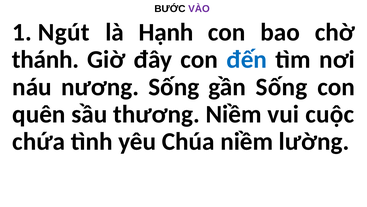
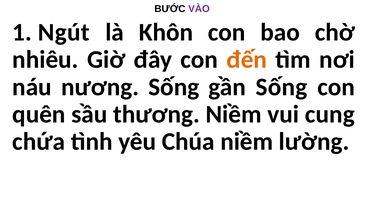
Hạnh: Hạnh -> Khôn (166, 32)
thánh: thánh -> nhiêu (45, 59)
đến colour: blue -> orange (247, 59)
cuộc: cuộc -> cung (330, 114)
